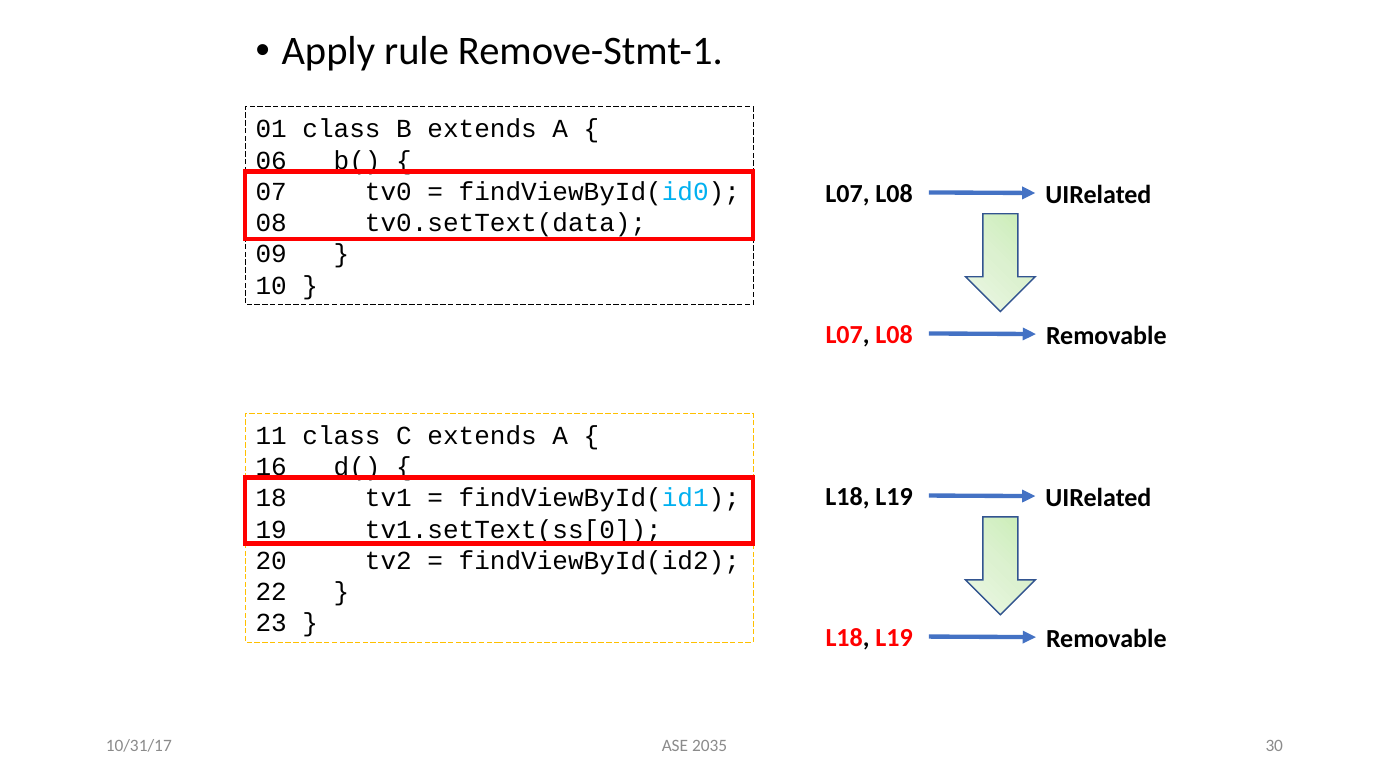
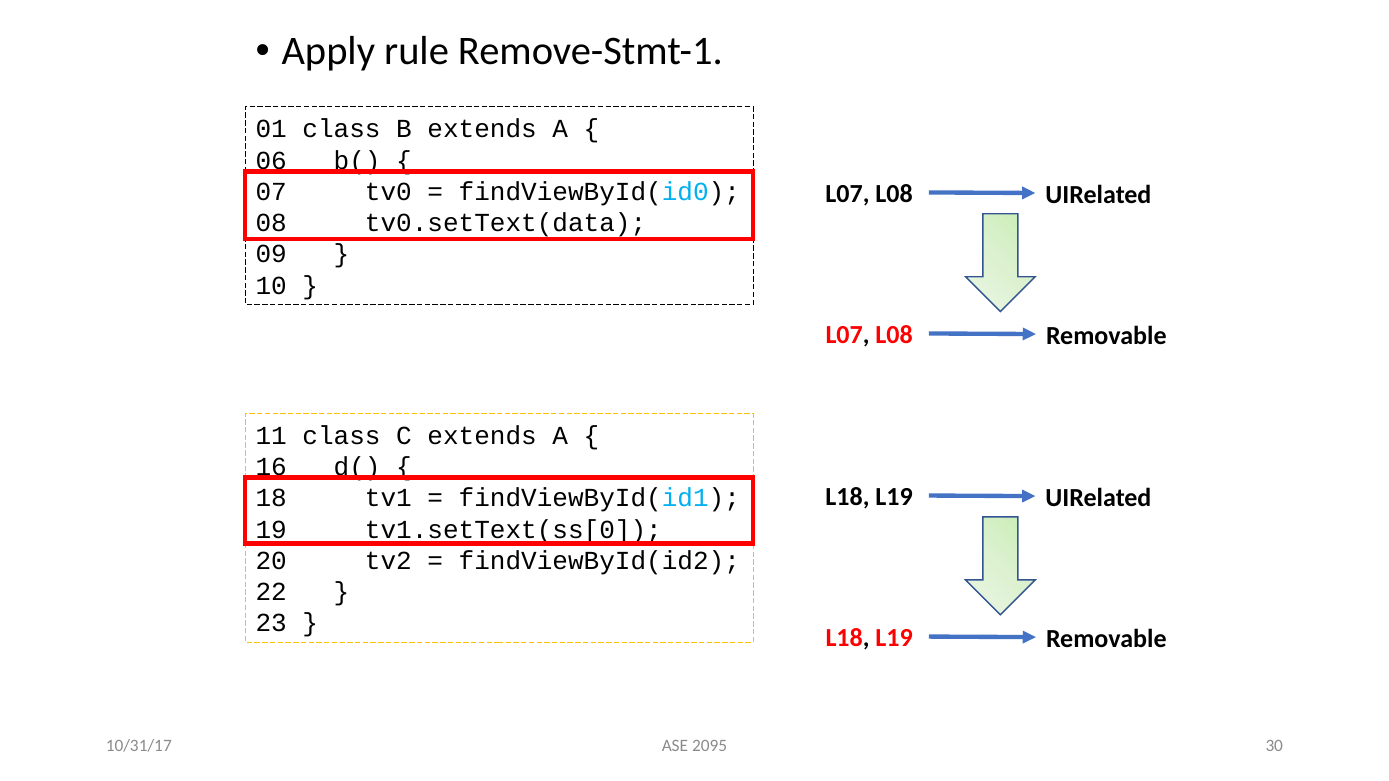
2035: 2035 -> 2095 (710, 746)
